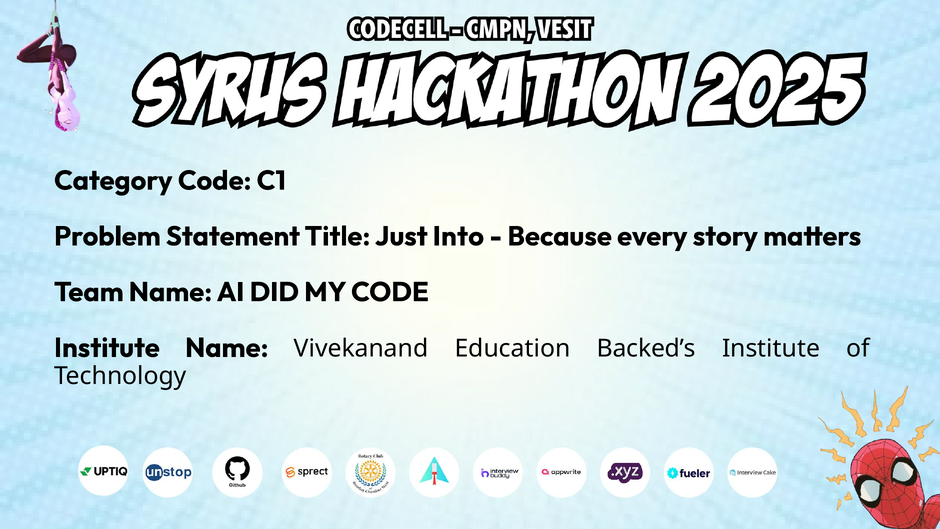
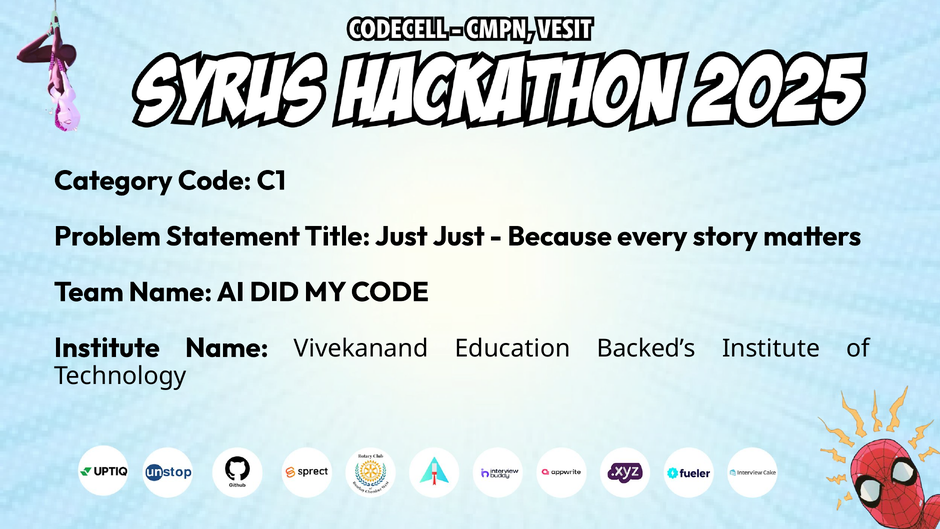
Just Into: Into -> Just (459, 236)
